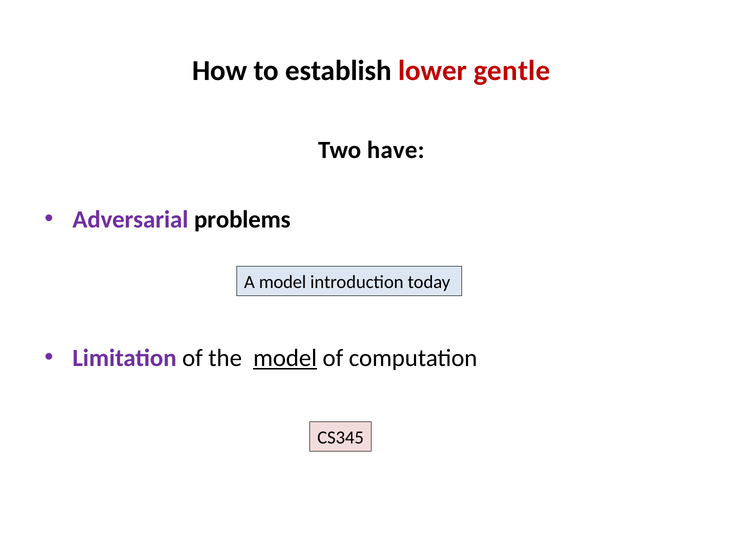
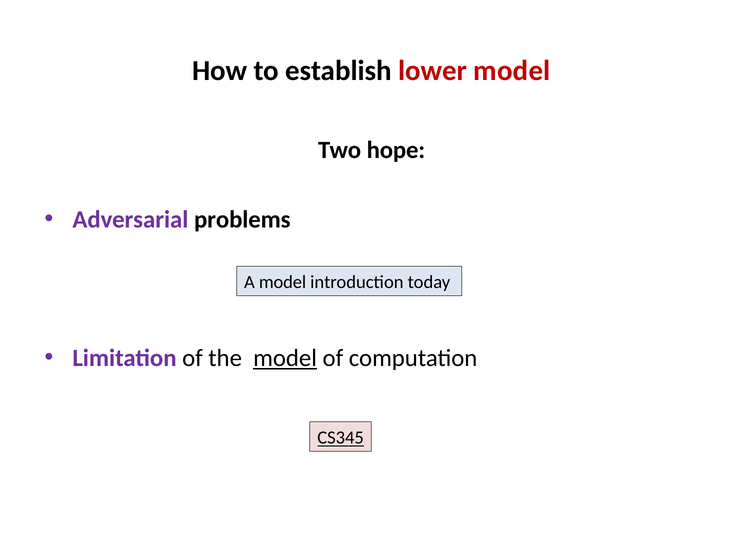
lower gentle: gentle -> model (512, 71)
have: have -> hope (396, 150)
CS345 underline: none -> present (341, 438)
